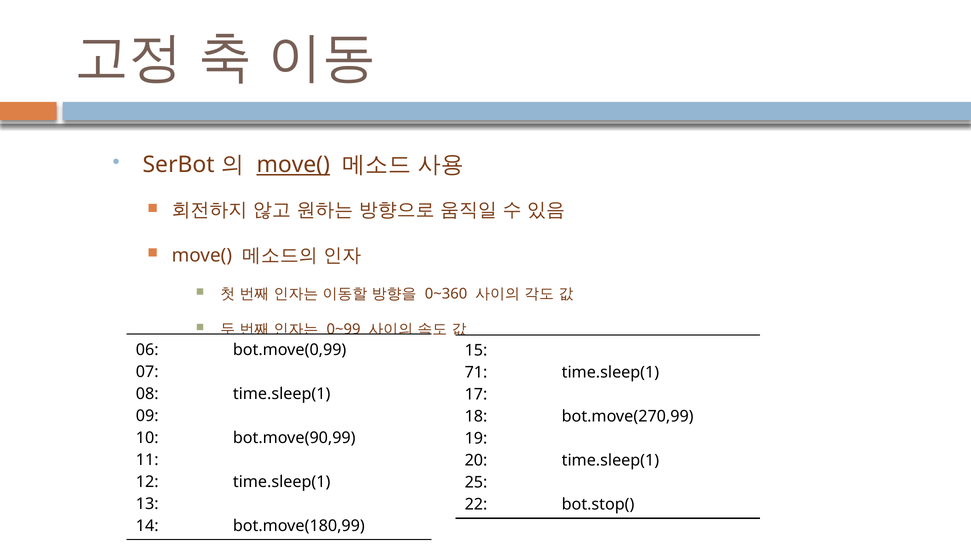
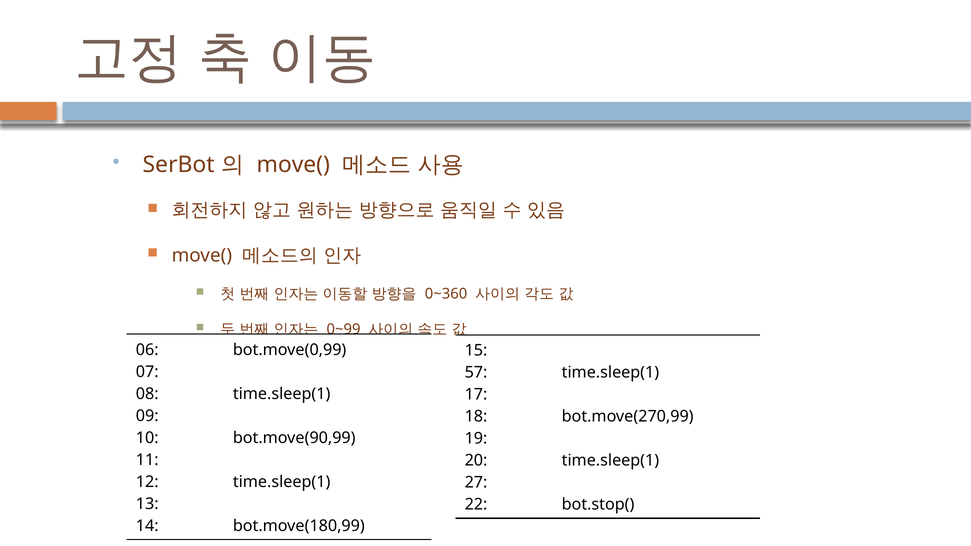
move( underline: present -> none (293, 165)
71: 71 -> 57 (476, 373)
25: 25 -> 27 (476, 483)
